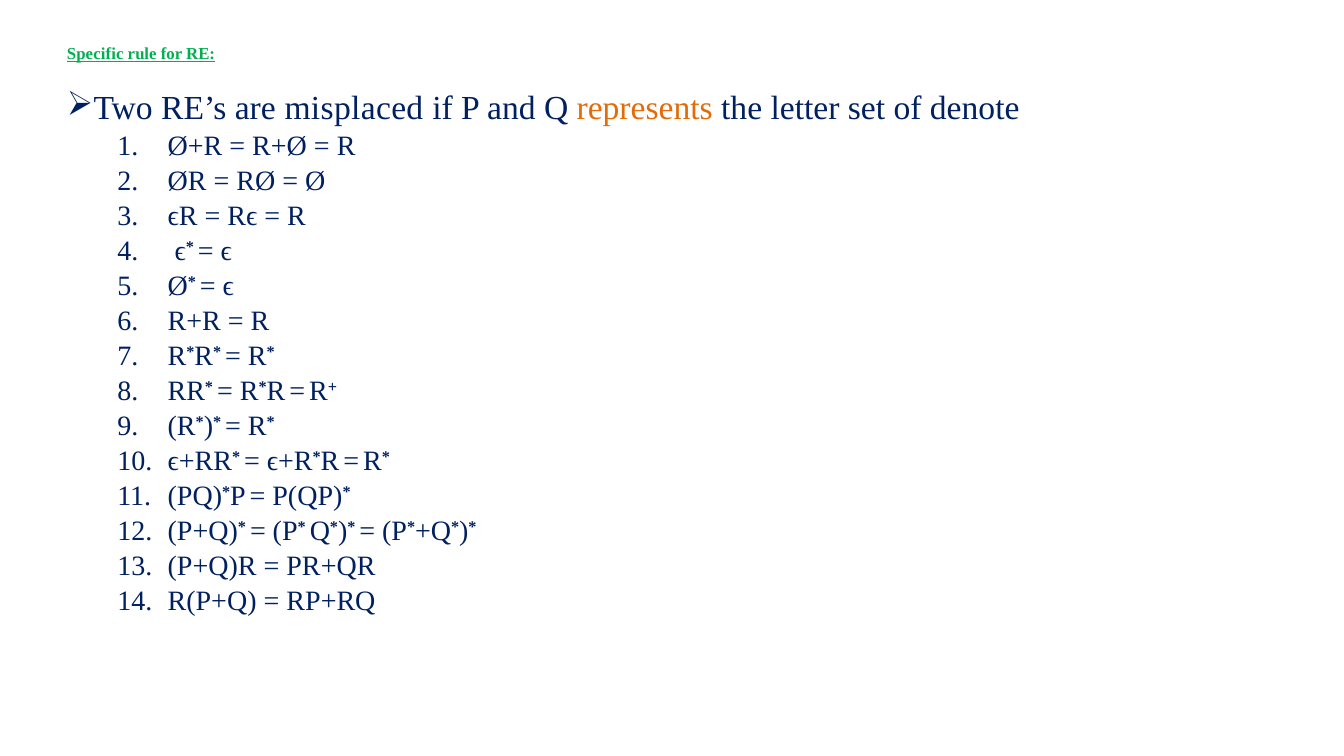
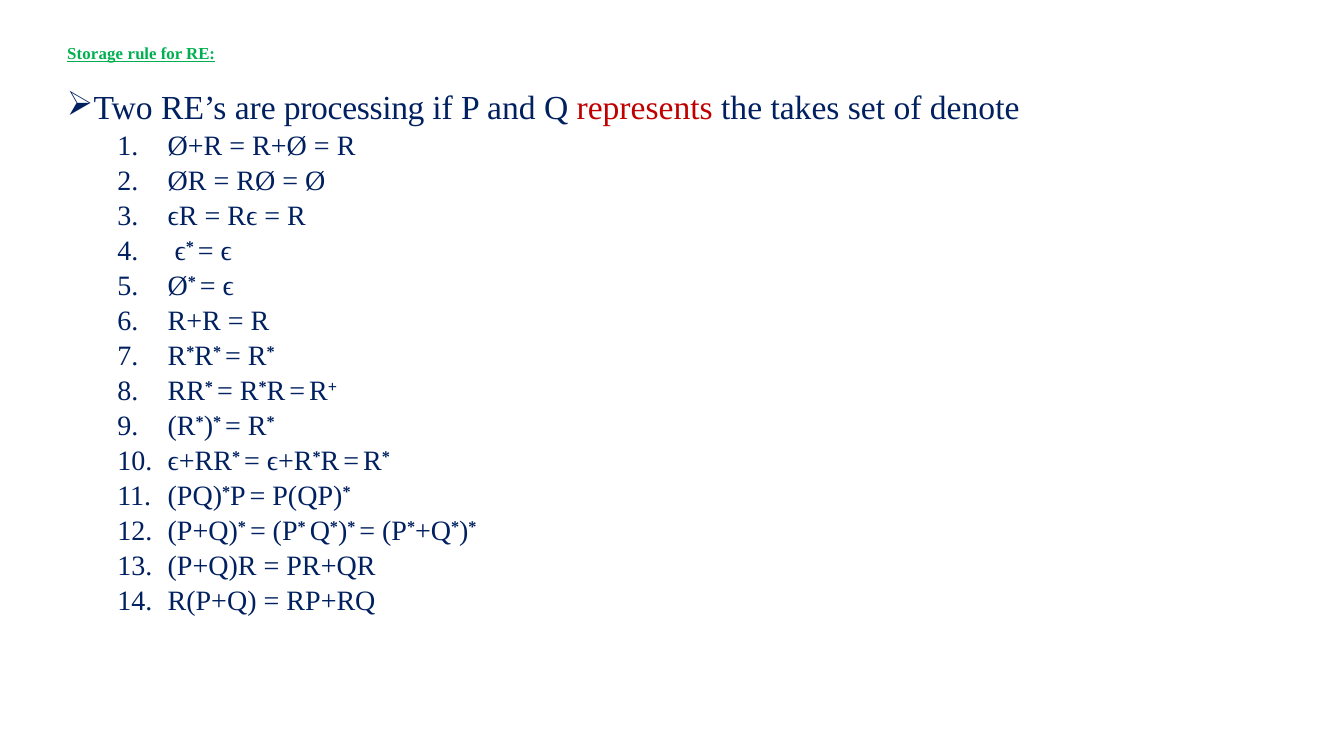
Specific: Specific -> Storage (95, 54)
misplaced: misplaced -> processing (354, 109)
represents colour: orange -> red (645, 109)
letter: letter -> takes (805, 109)
